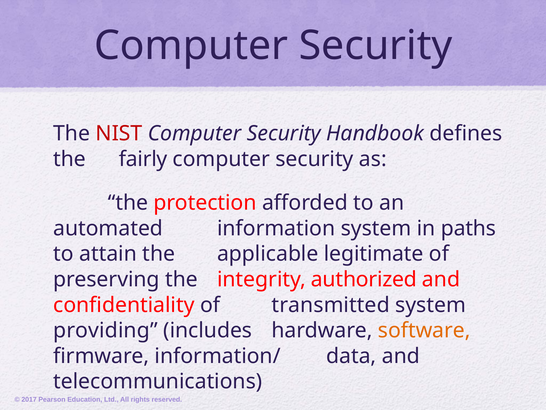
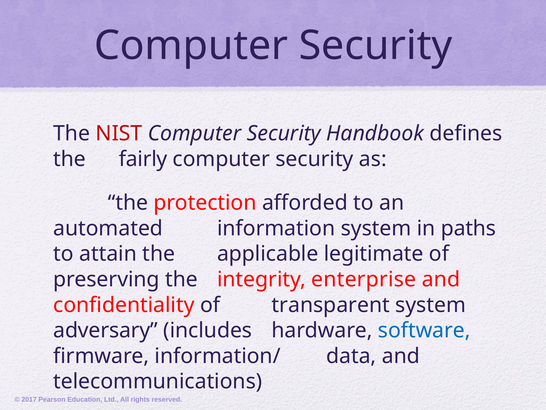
authorized: authorized -> enterprise (364, 279)
transmitted: transmitted -> transparent (331, 305)
providing: providing -> adversary (106, 330)
software colour: orange -> blue (424, 330)
